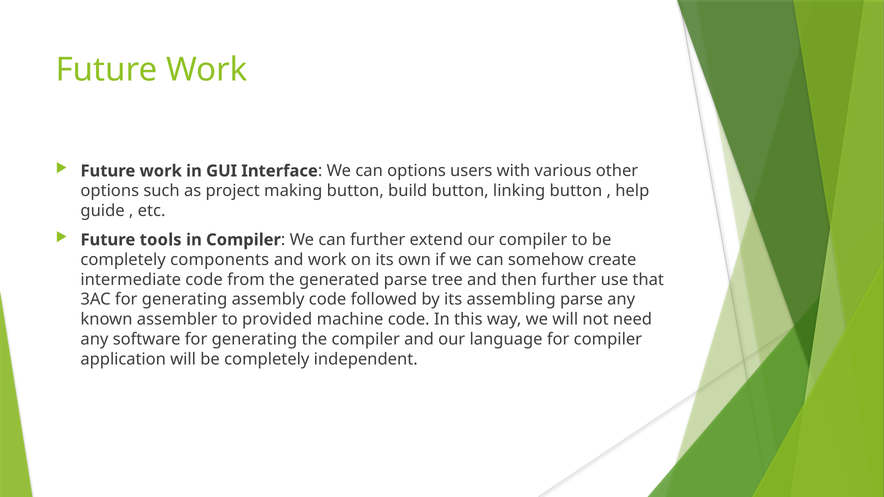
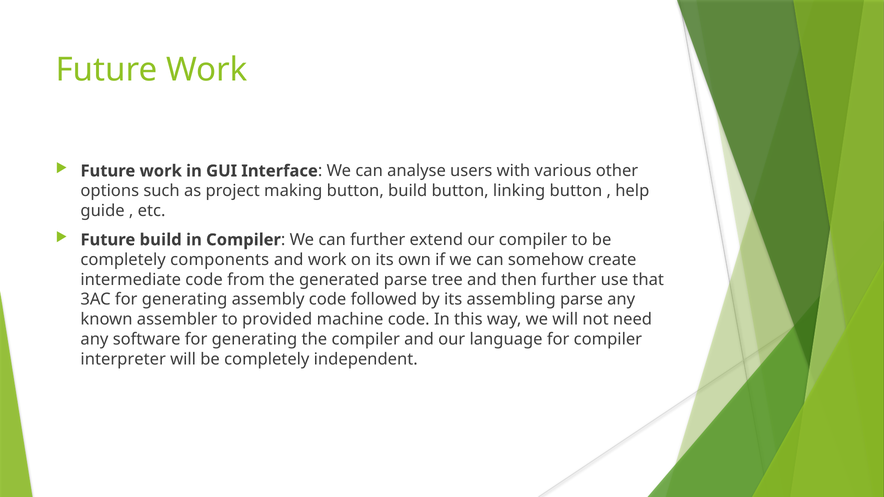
can options: options -> analyse (417, 171)
Future tools: tools -> build (161, 240)
application: application -> interpreter (123, 359)
